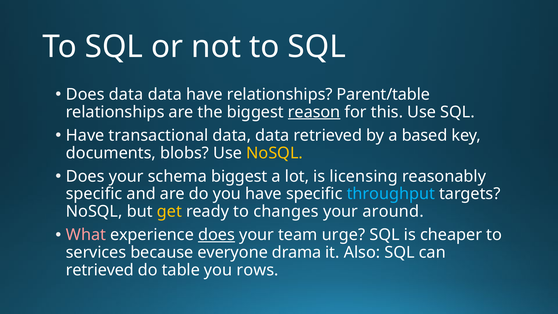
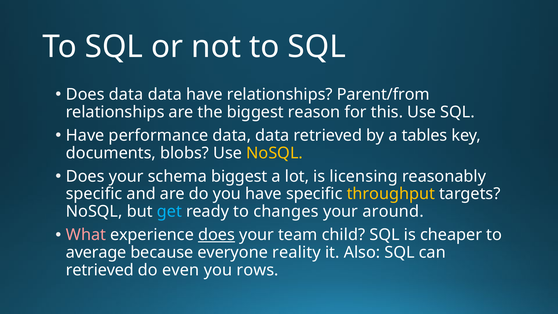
Parent/table: Parent/table -> Parent/from (383, 94)
reason underline: present -> none (314, 112)
transactional: transactional -> performance (159, 135)
based: based -> tables (425, 135)
throughput colour: light blue -> yellow (391, 194)
get colour: yellow -> light blue (169, 211)
urge: urge -> child (343, 235)
services: services -> average (96, 252)
drama: drama -> reality (296, 252)
table: table -> even (181, 270)
